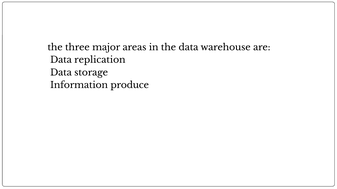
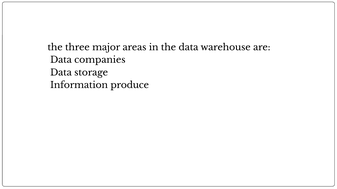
replication: replication -> companies (100, 60)
